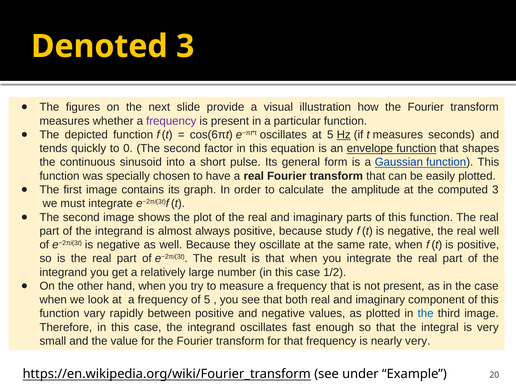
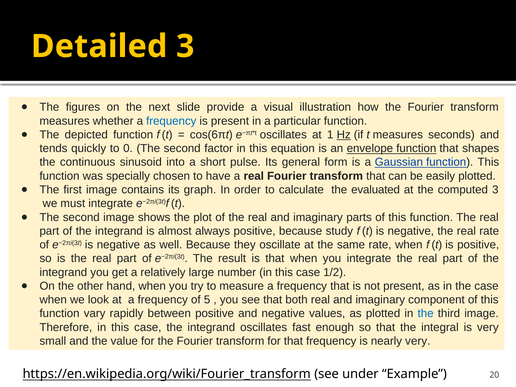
Denoted: Denoted -> Detailed (99, 46)
frequency colour: purple -> blue (171, 121)
at 5: 5 -> 1 (330, 135)
amplitude: amplitude -> evaluated (376, 190)
real well: well -> rate (489, 231)
